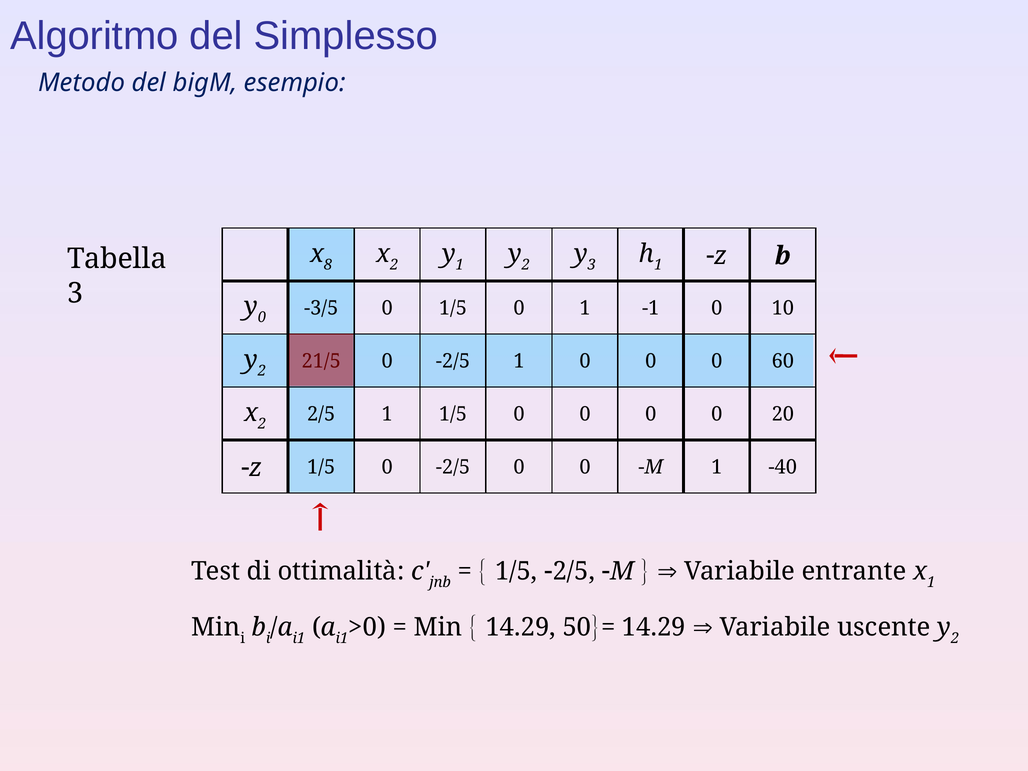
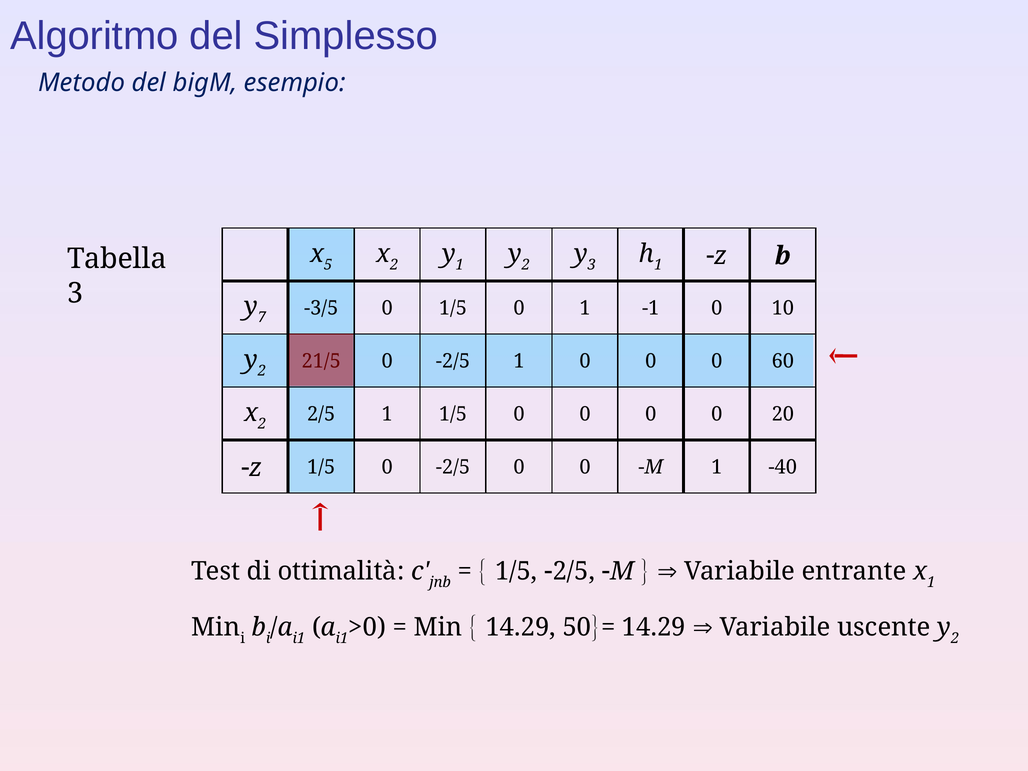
8: 8 -> 5 (328, 265)
0: 0 -> 7 (262, 317)
